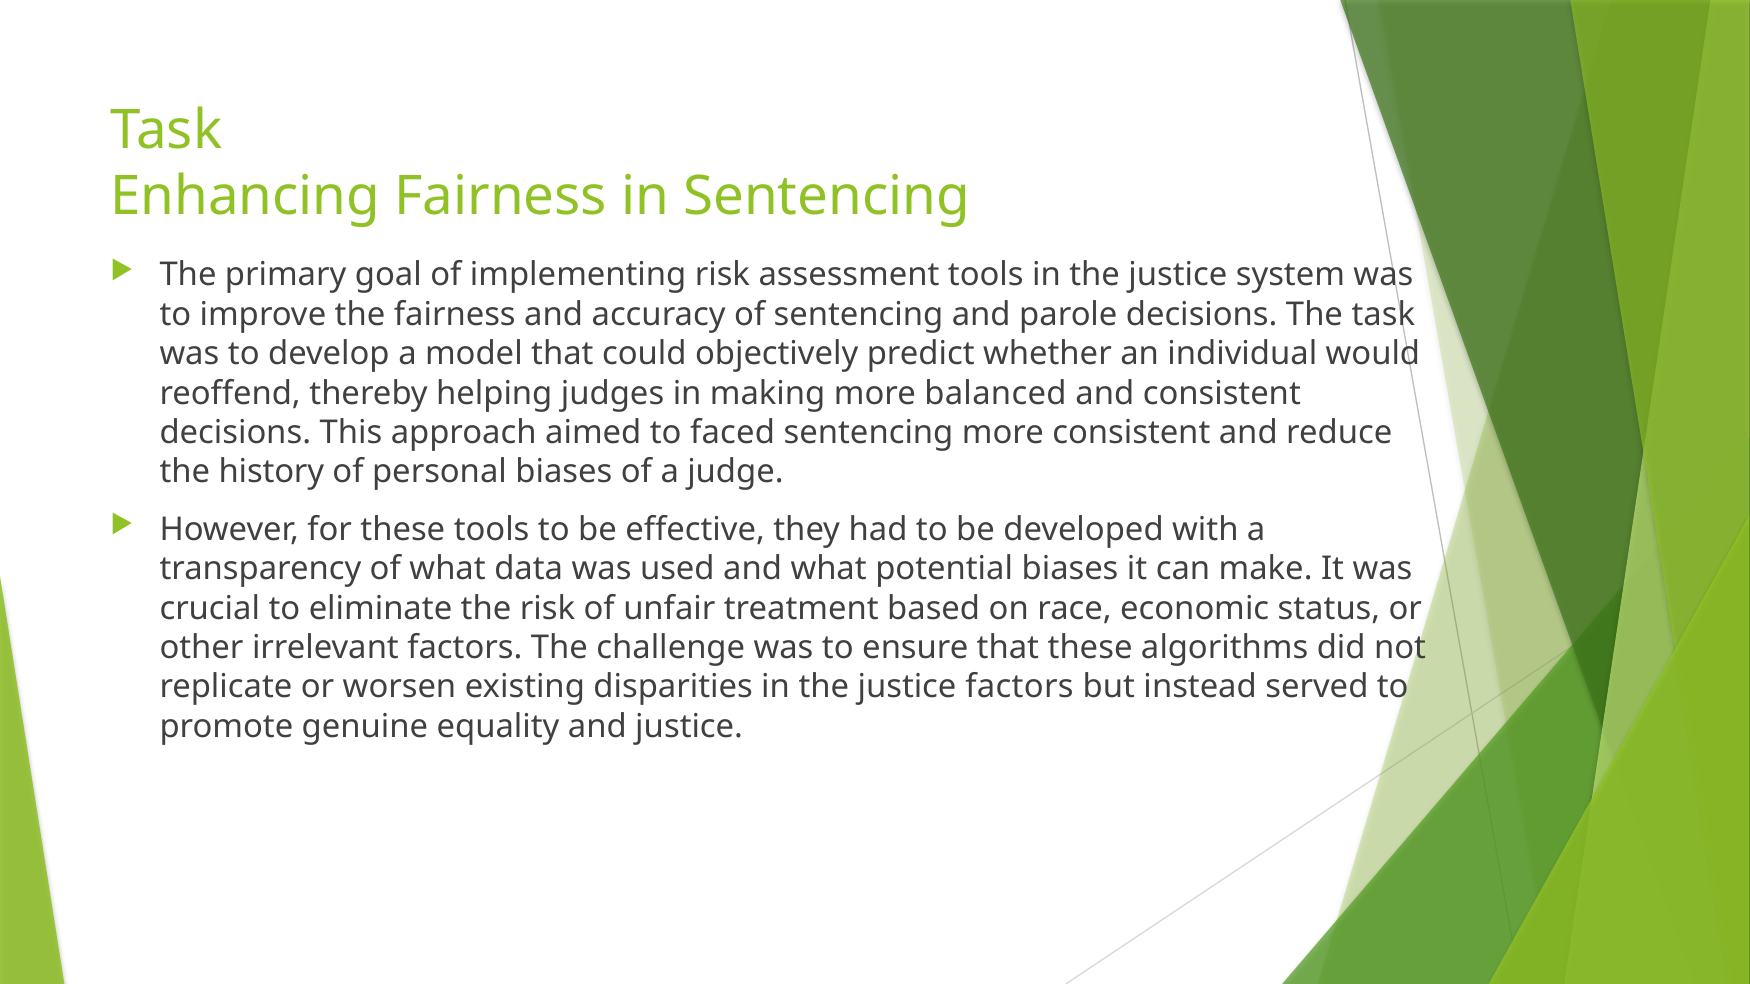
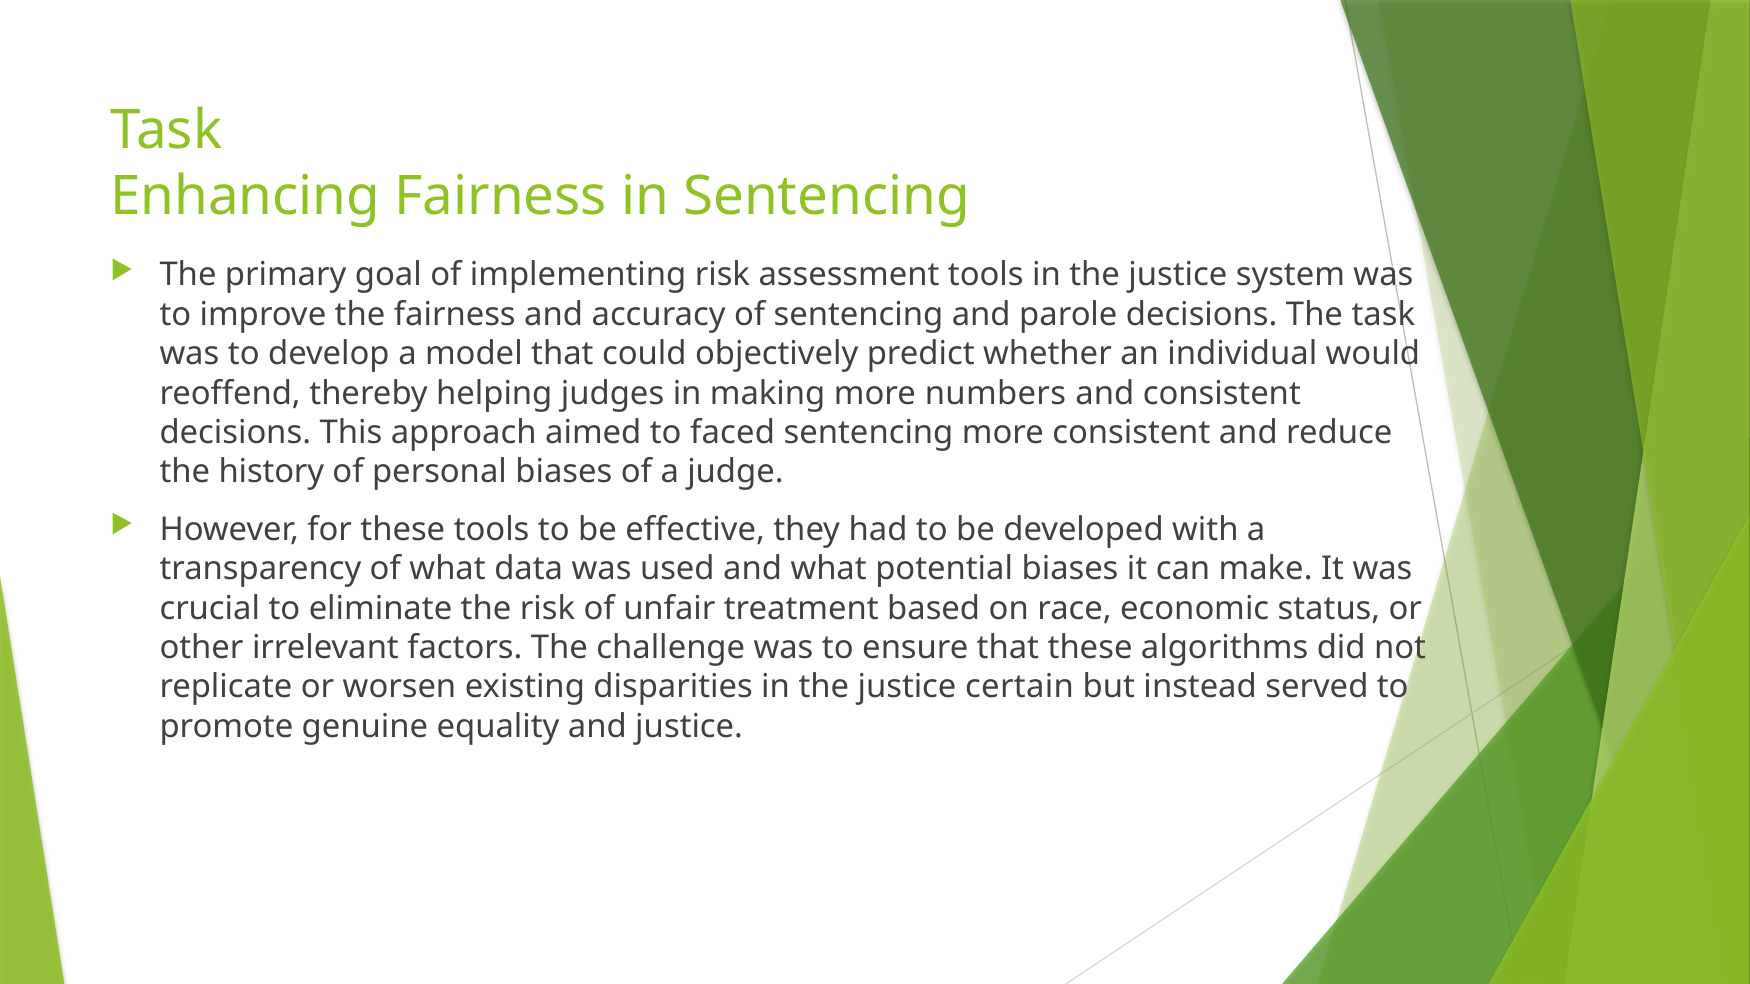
balanced: balanced -> numbers (995, 393)
justice factors: factors -> certain (1019, 687)
